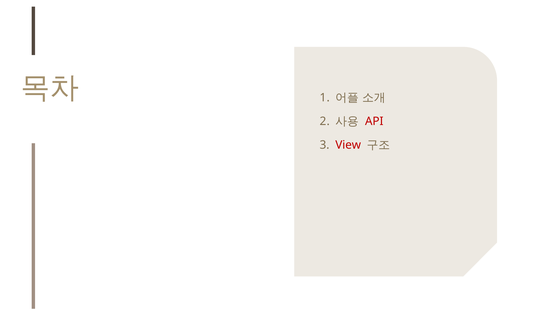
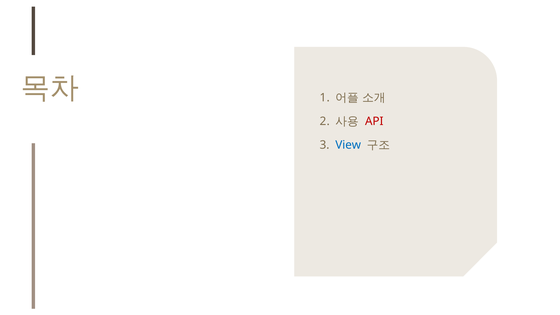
View colour: red -> blue (348, 145)
